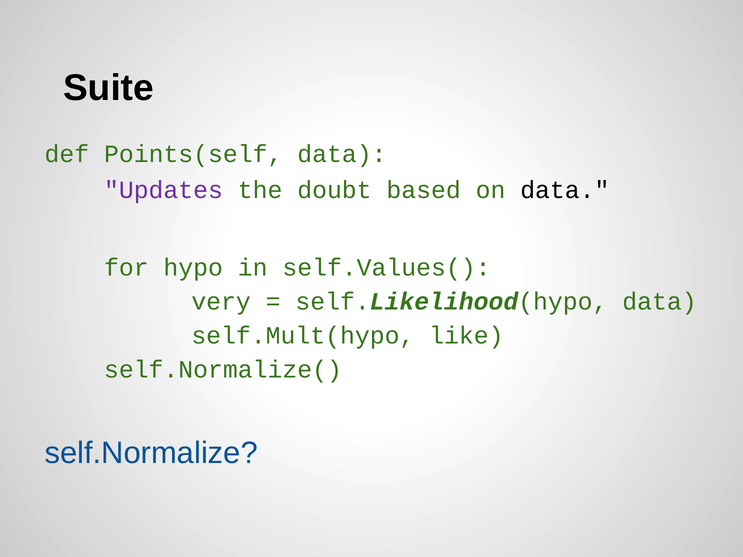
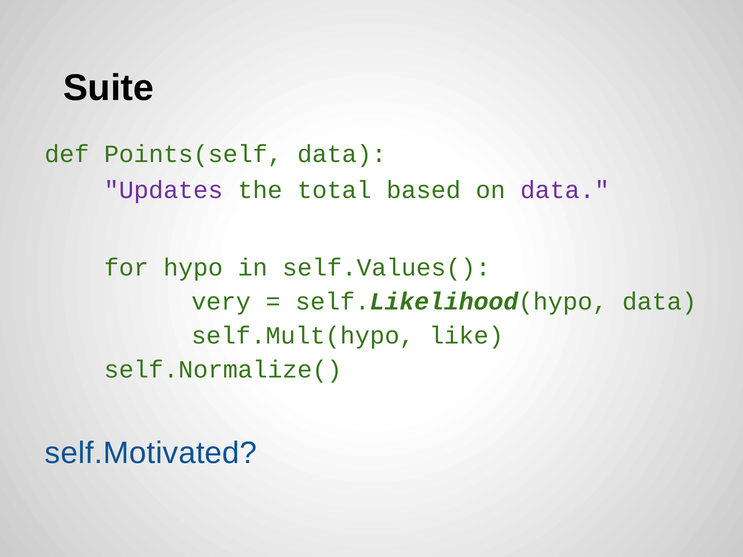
doubt: doubt -> total (334, 190)
data colour: black -> purple (565, 190)
self.Normalize: self.Normalize -> self.Motivated (151, 453)
